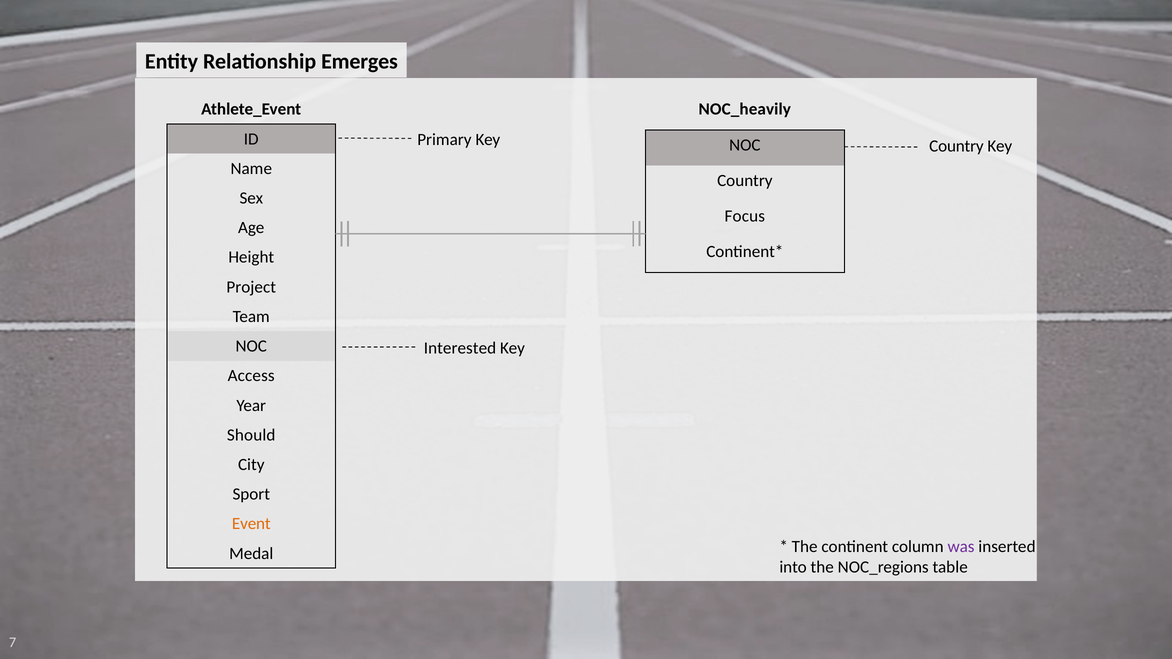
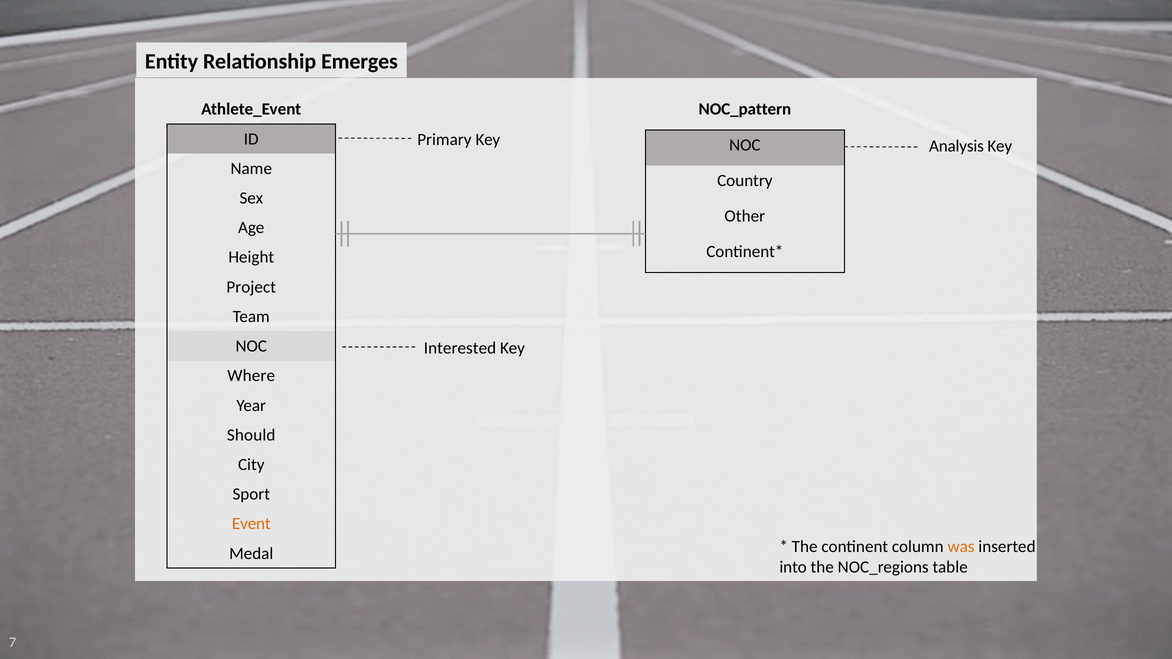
NOC_heavily: NOC_heavily -> NOC_pattern (745, 109)
Key Country: Country -> Analysis (956, 146)
Focus: Focus -> Other (745, 216)
Access: Access -> Where (251, 376)
was colour: purple -> orange (961, 547)
